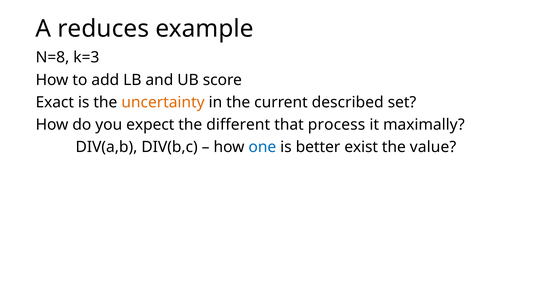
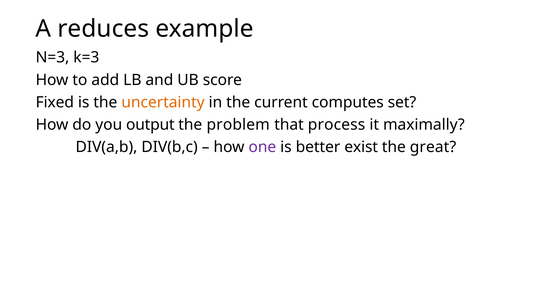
N=8: N=8 -> N=3 (52, 57)
Exact: Exact -> Fixed (55, 102)
described: described -> computes (348, 102)
expect: expect -> output (150, 125)
different: different -> problem (238, 125)
one colour: blue -> purple (262, 147)
value: value -> great (433, 147)
